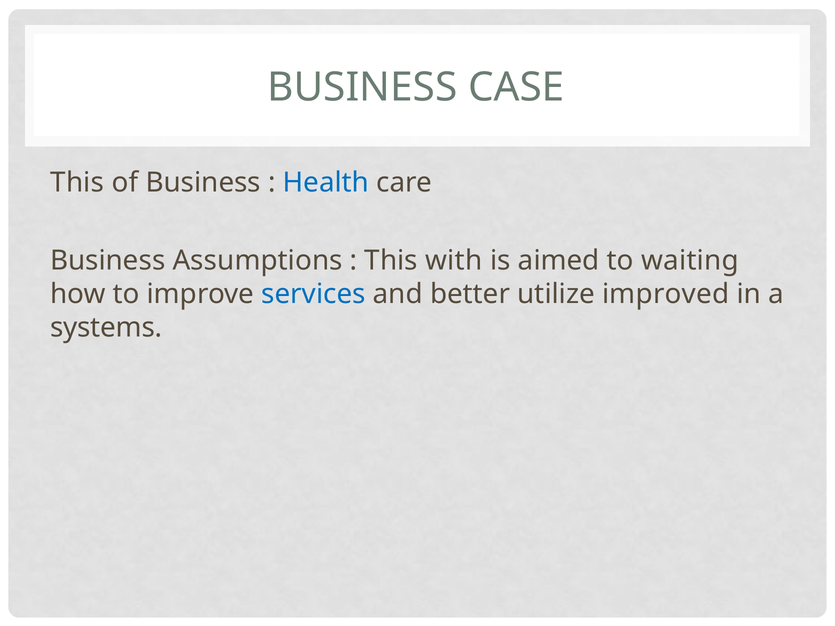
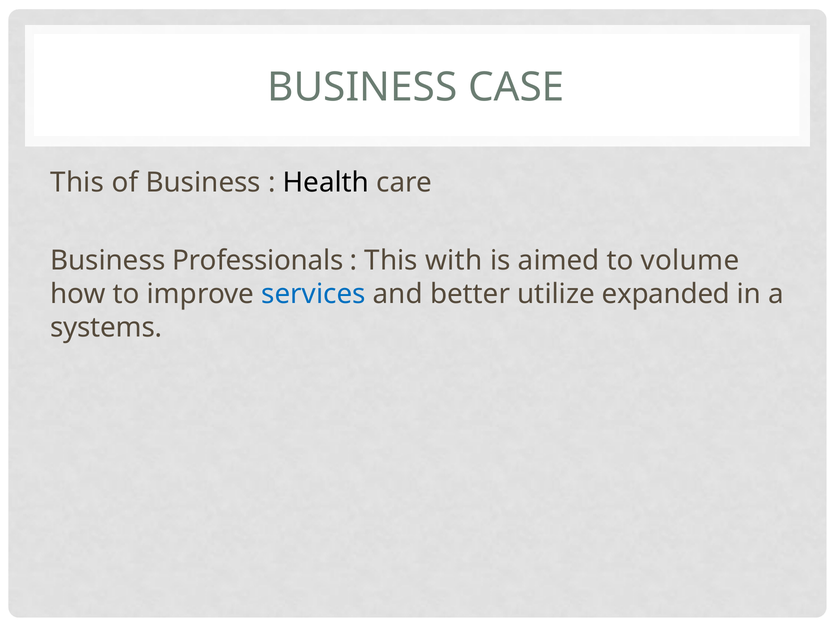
Health colour: blue -> black (326, 183)
Assumptions: Assumptions -> Professionals (258, 261)
waiting: waiting -> volume (690, 261)
improved: improved -> expanded (666, 294)
